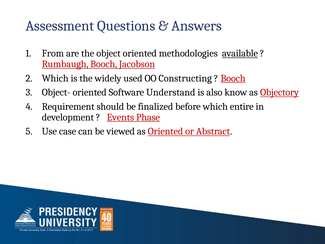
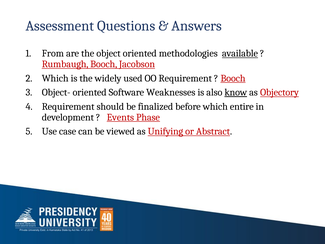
OO Constructing: Constructing -> Requirement (185, 78)
Understand: Understand -> Weaknesses (171, 92)
know underline: none -> present (236, 92)
as Oriented: Oriented -> Unifying (165, 131)
